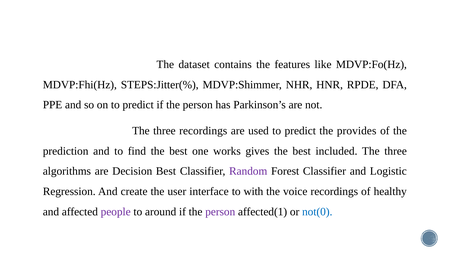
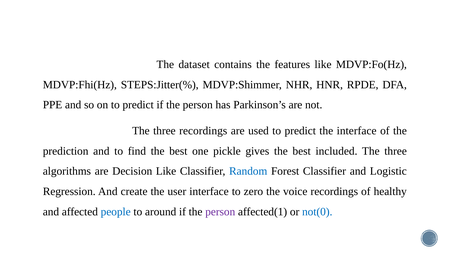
the provides: provides -> interface (357, 131)
works: works -> pickle (227, 151)
Decision Best: Best -> Like (166, 171)
Random colour: purple -> blue (248, 171)
with: with -> zero (253, 192)
people colour: purple -> blue (116, 212)
